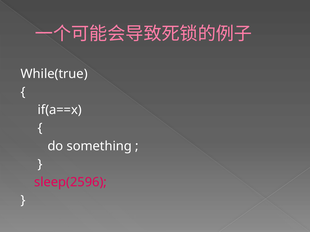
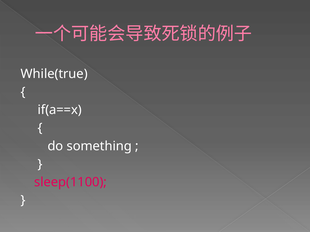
sleep(2596: sleep(2596 -> sleep(1100 (71, 183)
